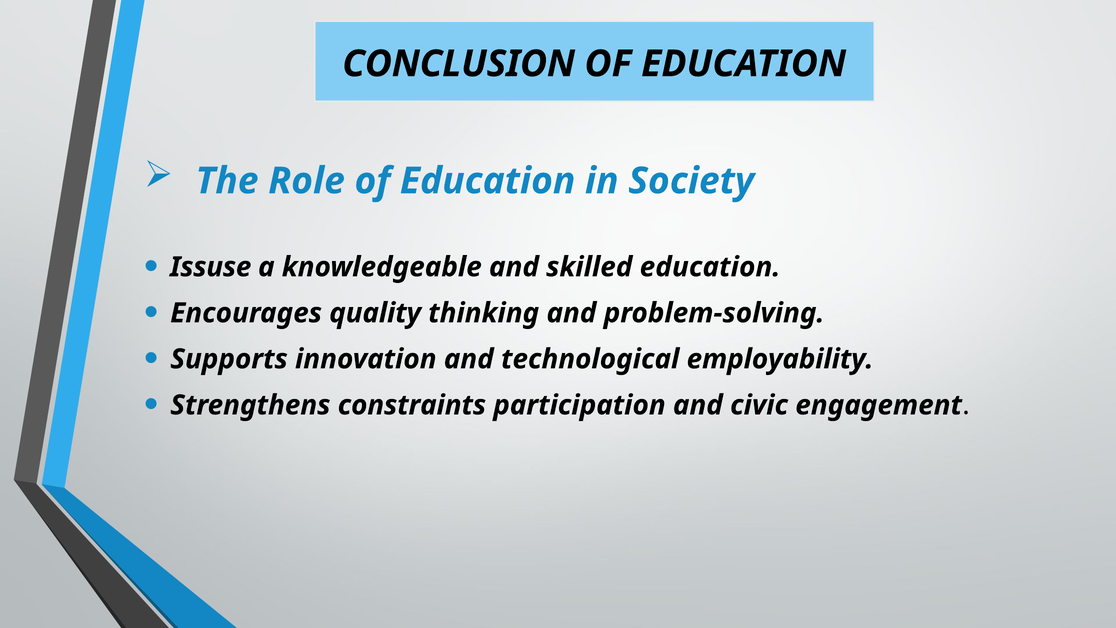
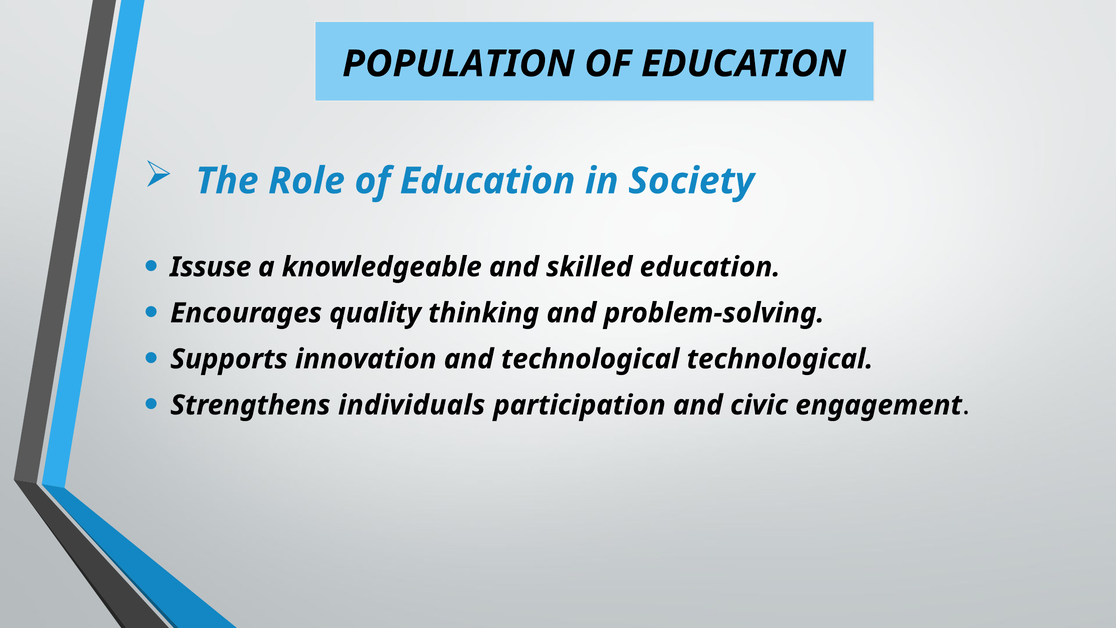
CONCLUSION: CONCLUSION -> POPULATION (458, 64)
technological employability: employability -> technological (780, 359)
constraints: constraints -> individuals (412, 405)
